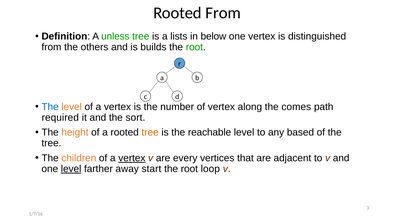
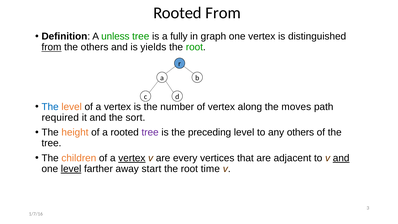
lists: lists -> fully (179, 36)
below: below -> graph (213, 36)
from underline: none -> present (51, 47)
builds: builds -> yields (153, 47)
comes: comes -> moves (296, 107)
tree colour: orange -> purple (150, 132)
reachable: reachable -> preceding (210, 132)
any based: based -> others (300, 132)
and underline: none -> present (341, 158)
loop: loop -> time (210, 169)
